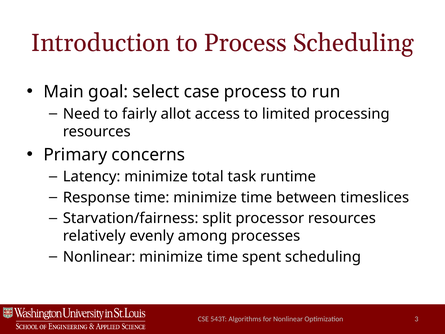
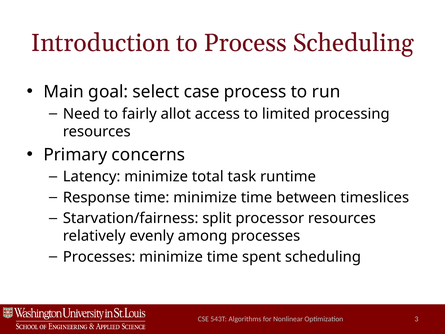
Nonlinear: Nonlinear -> Processes (99, 257)
